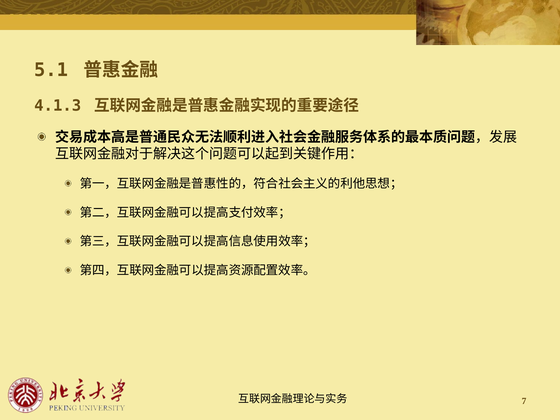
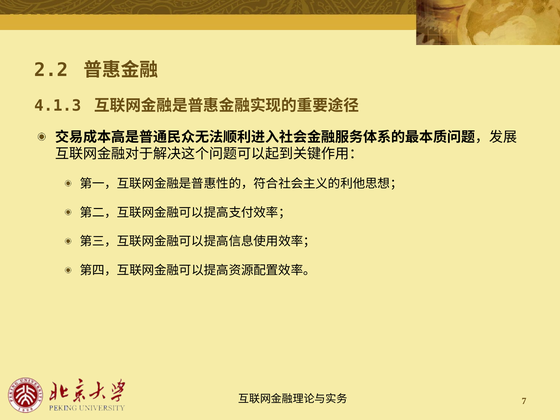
5.1: 5.1 -> 2.2 (51, 70)
